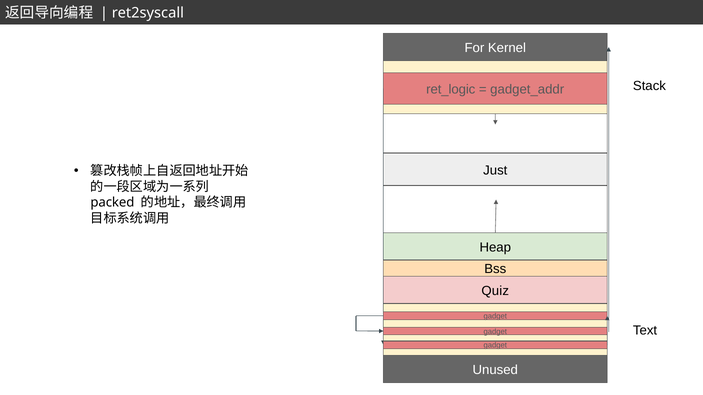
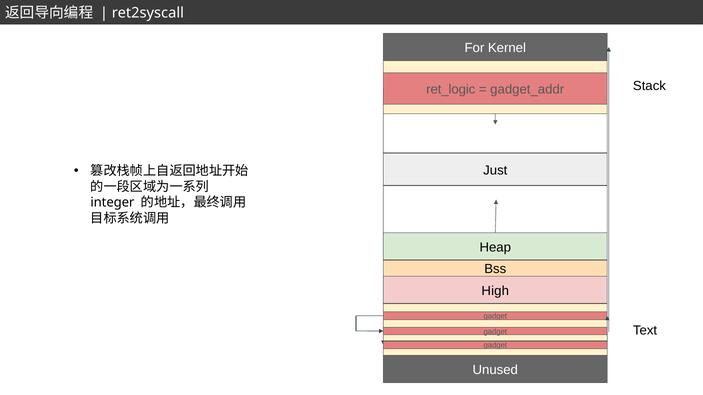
packed: packed -> integer (112, 203)
Quiz: Quiz -> High (495, 291)
